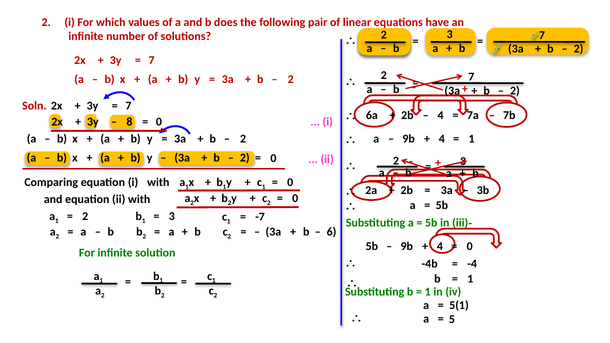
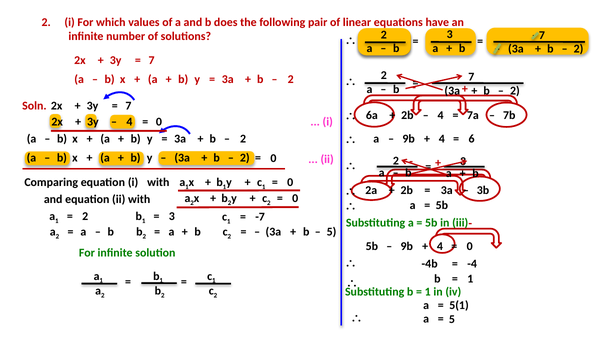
8: 8 -> 4 (129, 122)
1: 1 -> 6 (472, 139)
6: 6 -> 5 (332, 232)
